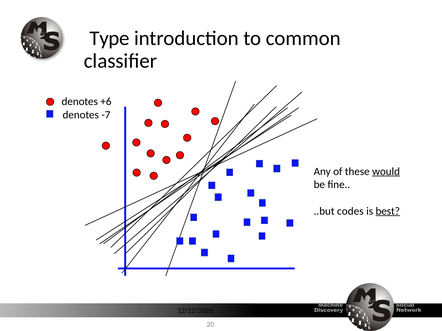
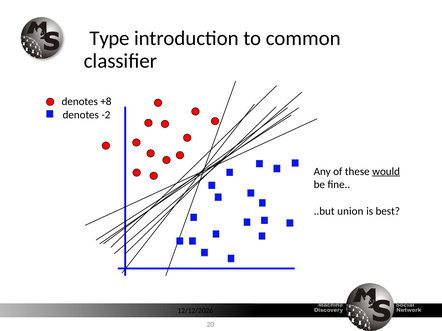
+6: +6 -> +8 (106, 102)
-7: -7 -> -2 (106, 115)
codes: codes -> union (350, 211)
best underline: present -> none (388, 211)
